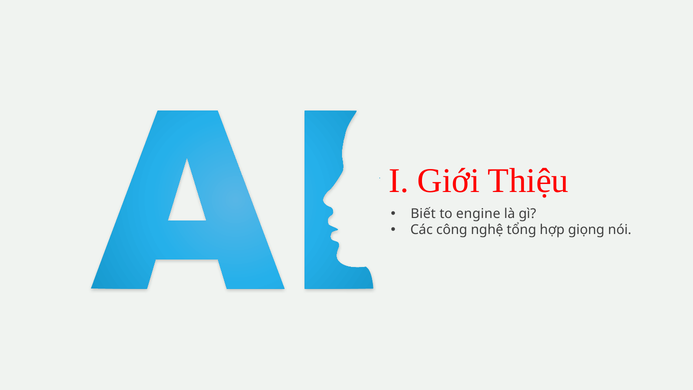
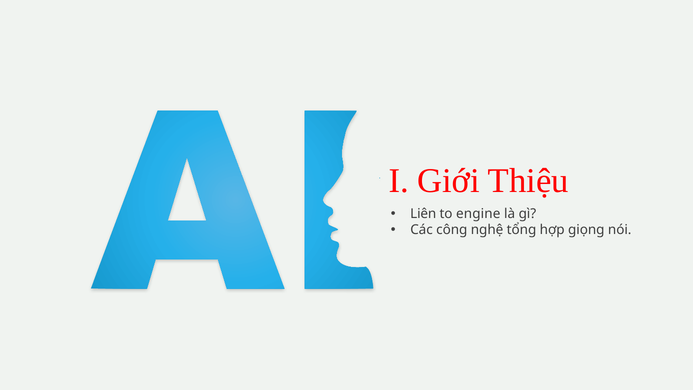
Biết: Biết -> Liên (423, 214)
